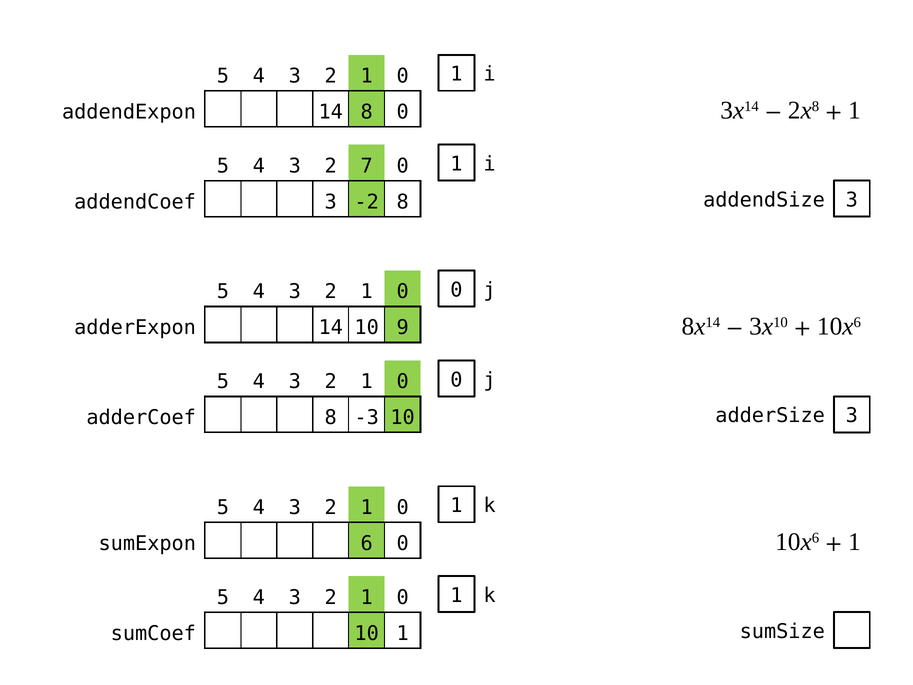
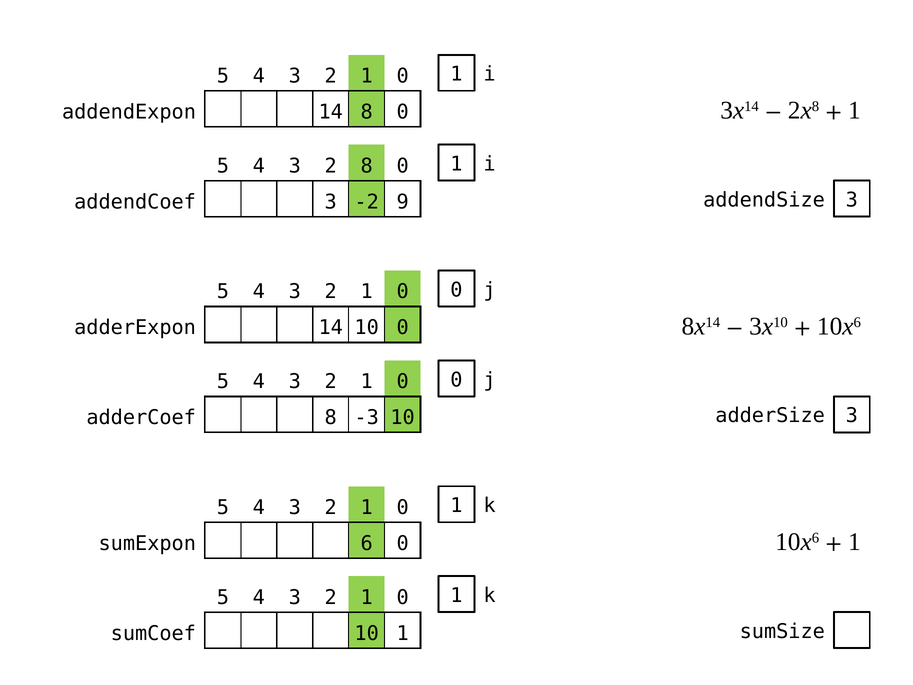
2 7: 7 -> 8 (367, 166)
-2 8: 8 -> 9 (403, 202)
10 9: 9 -> 0 (403, 328)
